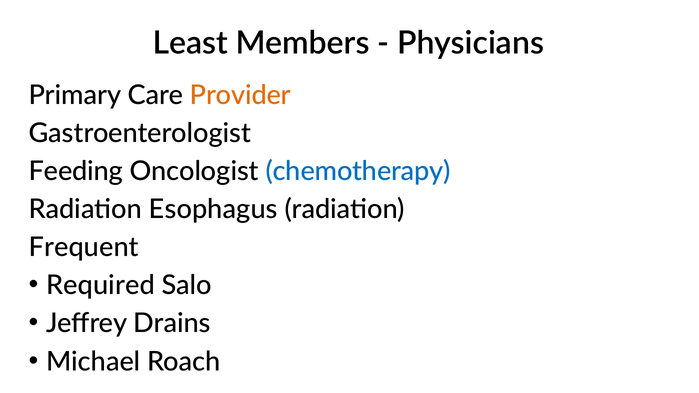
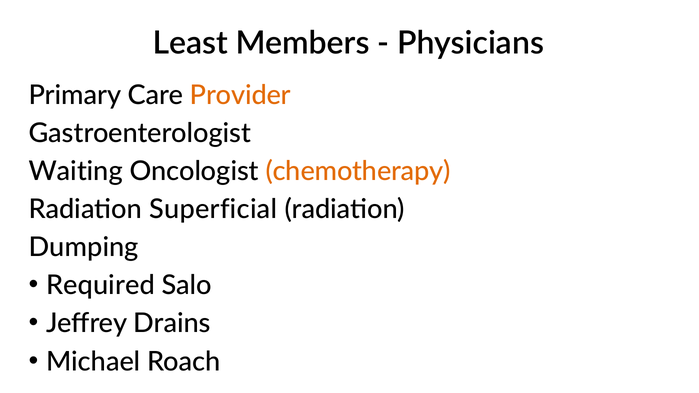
Feeding: Feeding -> Waiting (76, 171)
chemotherapy colour: blue -> orange (358, 171)
Esophagus: Esophagus -> Superficial (213, 209)
Frequent: Frequent -> Dumping (84, 247)
